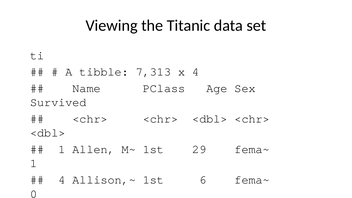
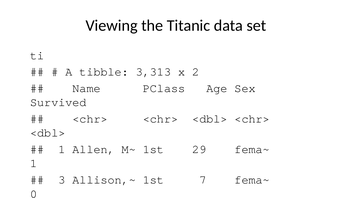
7,313: 7,313 -> 3,313 (153, 72)
x 4: 4 -> 2 (196, 72)
4: 4 -> 3 (62, 180)
1st 6: 6 -> 7 (203, 180)
